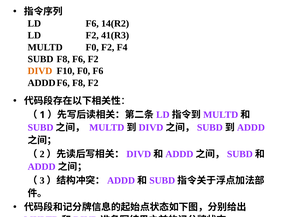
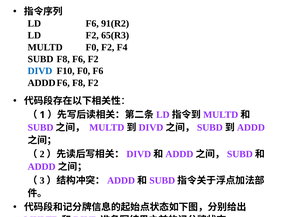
14(R2: 14(R2 -> 91(R2 (115, 24)
41(R3: 41(R3 -> 65(R3 (115, 35)
DIVD colour: orange -> blue (40, 71)
